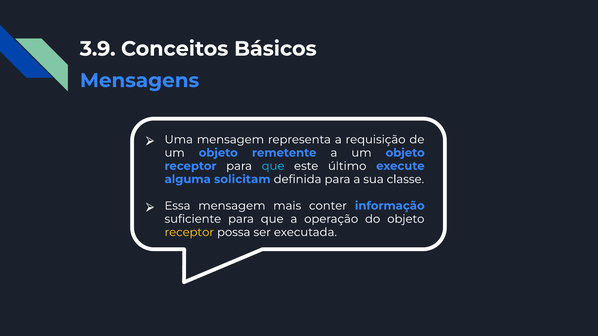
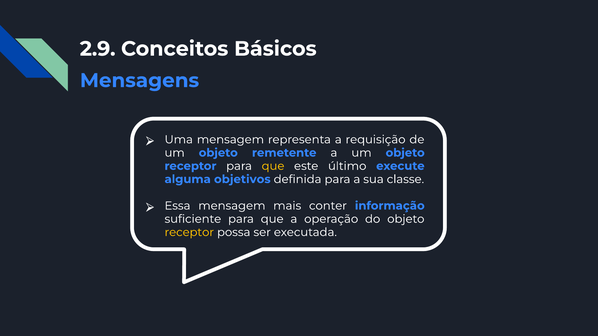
3.9: 3.9 -> 2.9 (98, 49)
que colour: light blue -> yellow (273, 166)
solicitam: solicitam -> objetivos (242, 179)
